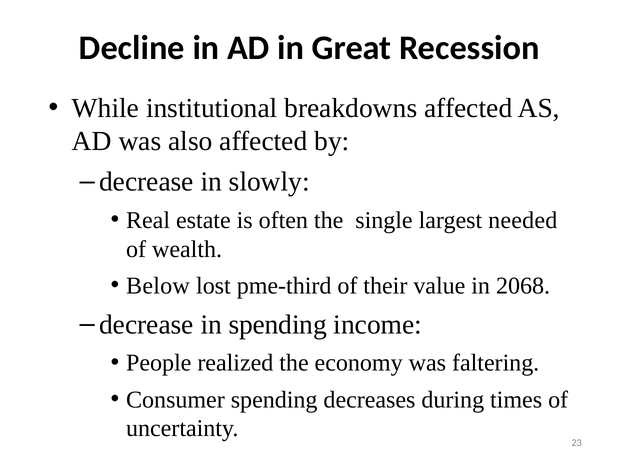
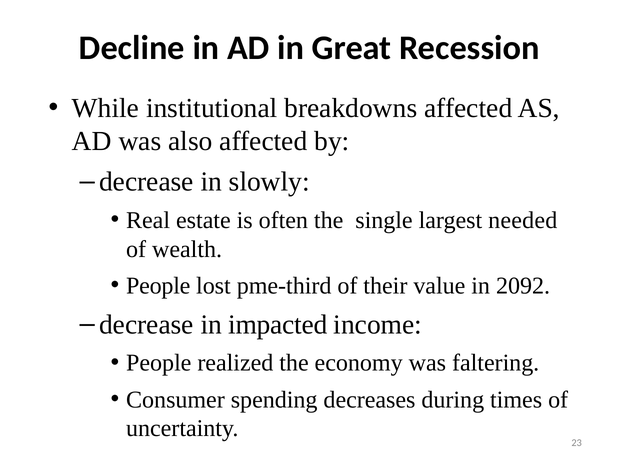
Below: Below -> People (158, 286)
2068: 2068 -> 2092 (523, 286)
in spending: spending -> impacted (278, 325)
